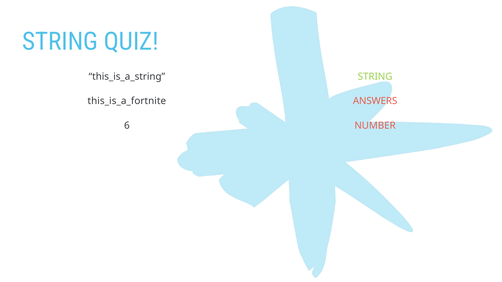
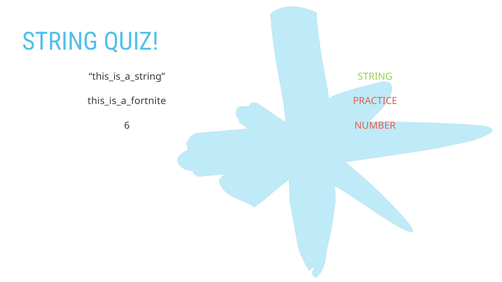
ANSWERS: ANSWERS -> PRACTICE (375, 101)
